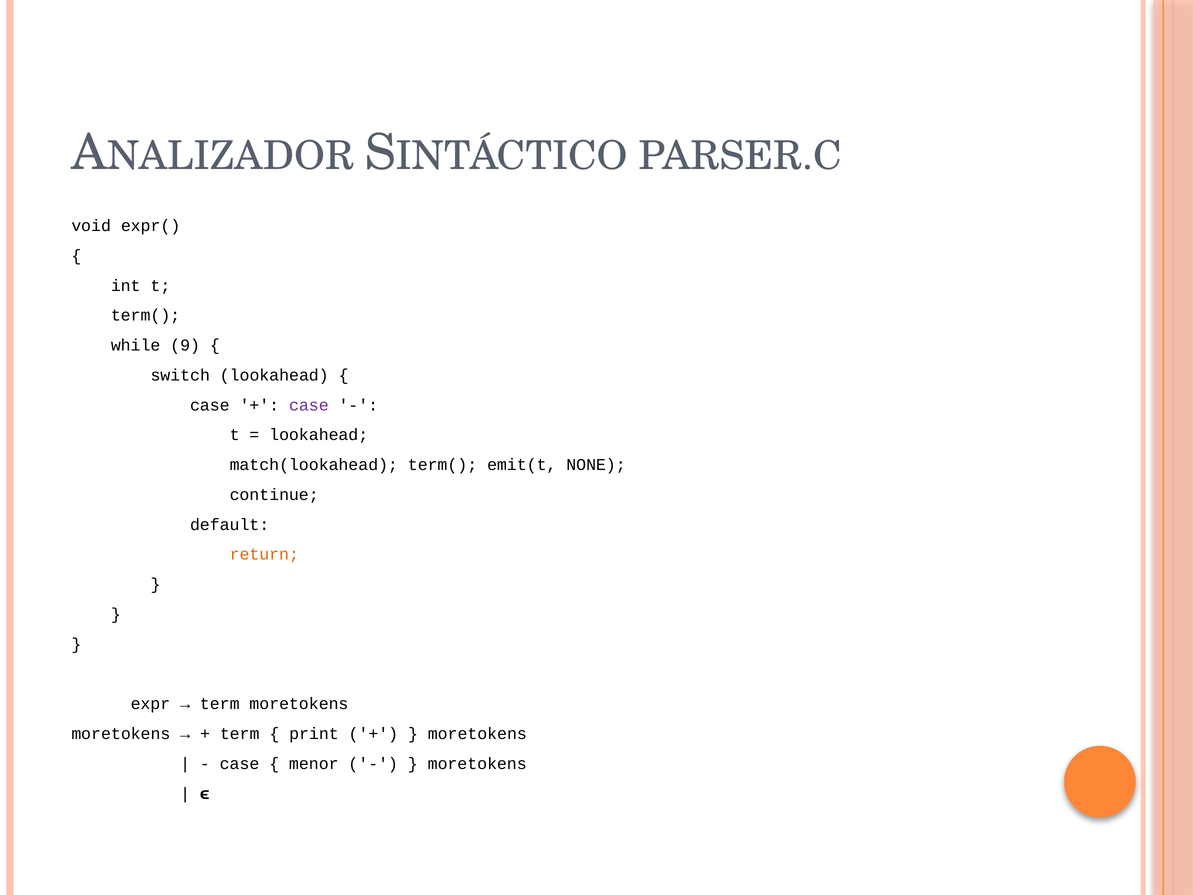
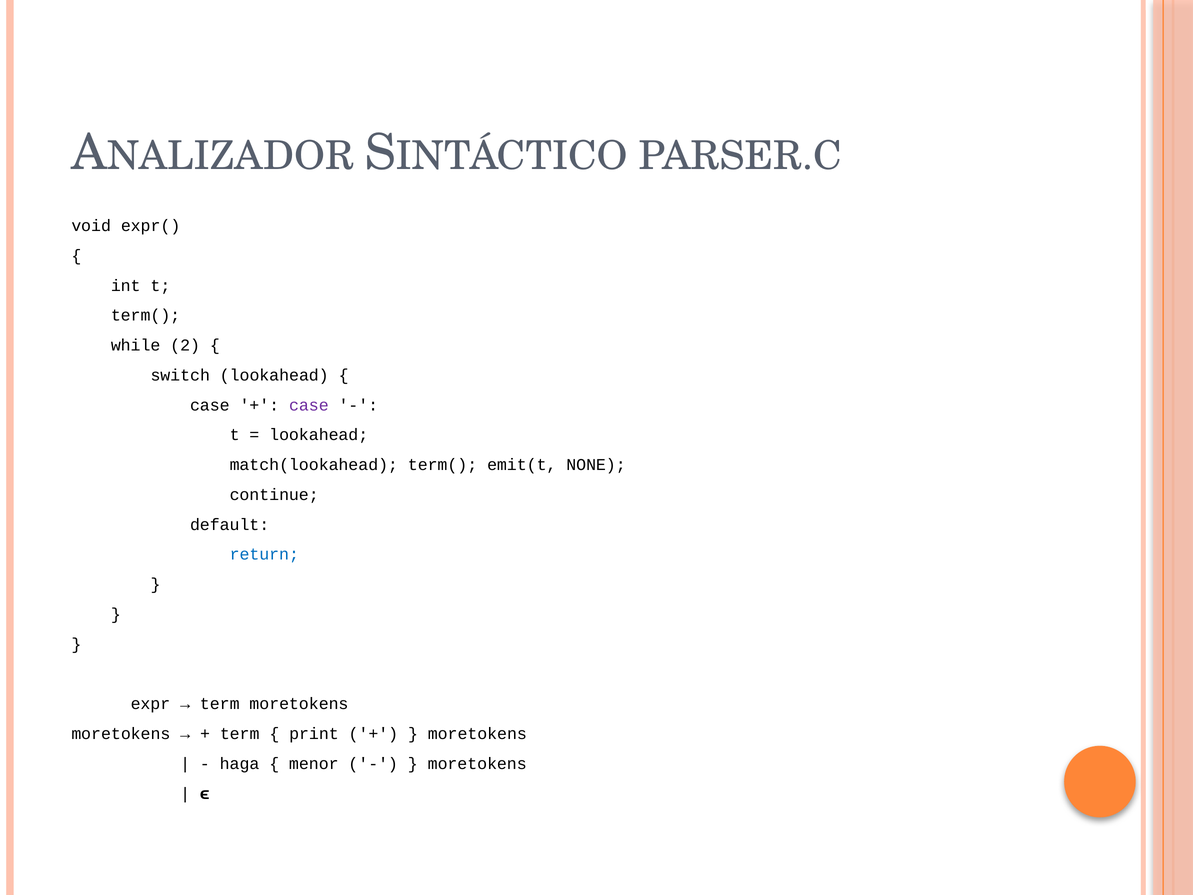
9: 9 -> 2 (185, 345)
return colour: orange -> blue (264, 554)
case: case -> haga (240, 763)
